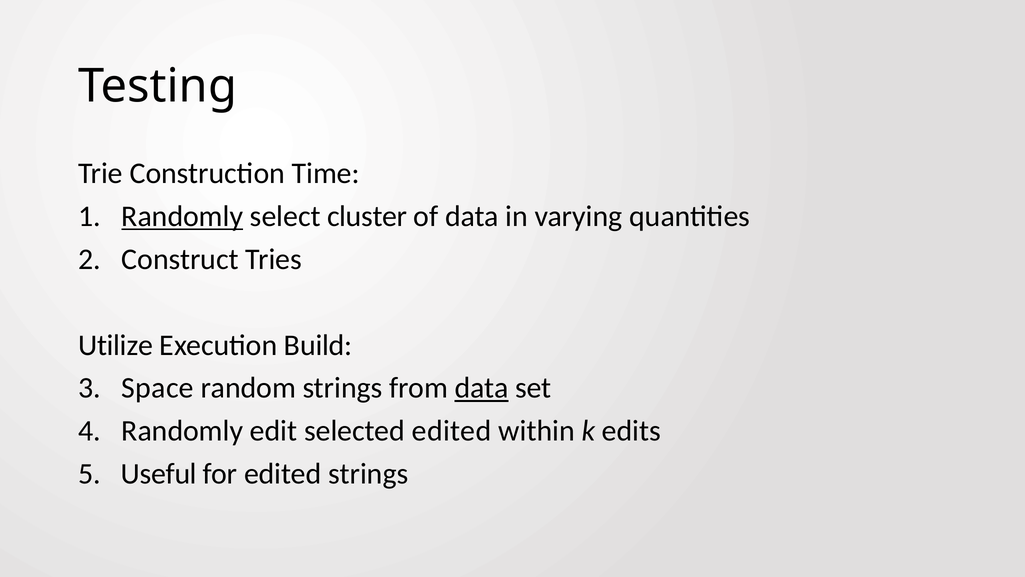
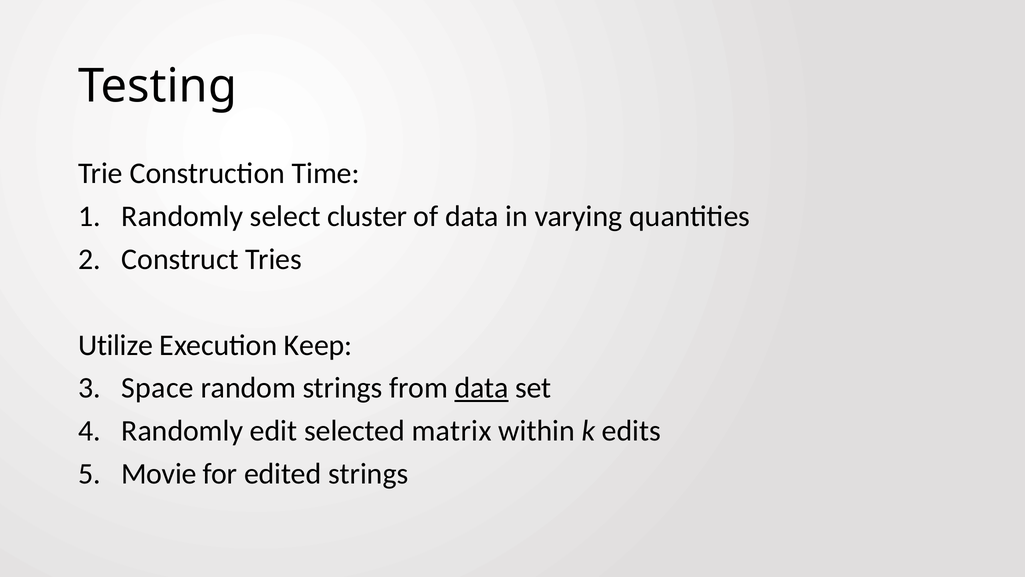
Randomly underline: present -> none (182, 216)
Build: Build -> Keep (318, 345)
selected edited: edited -> matrix (452, 431)
Useful: Useful -> Movie (159, 474)
